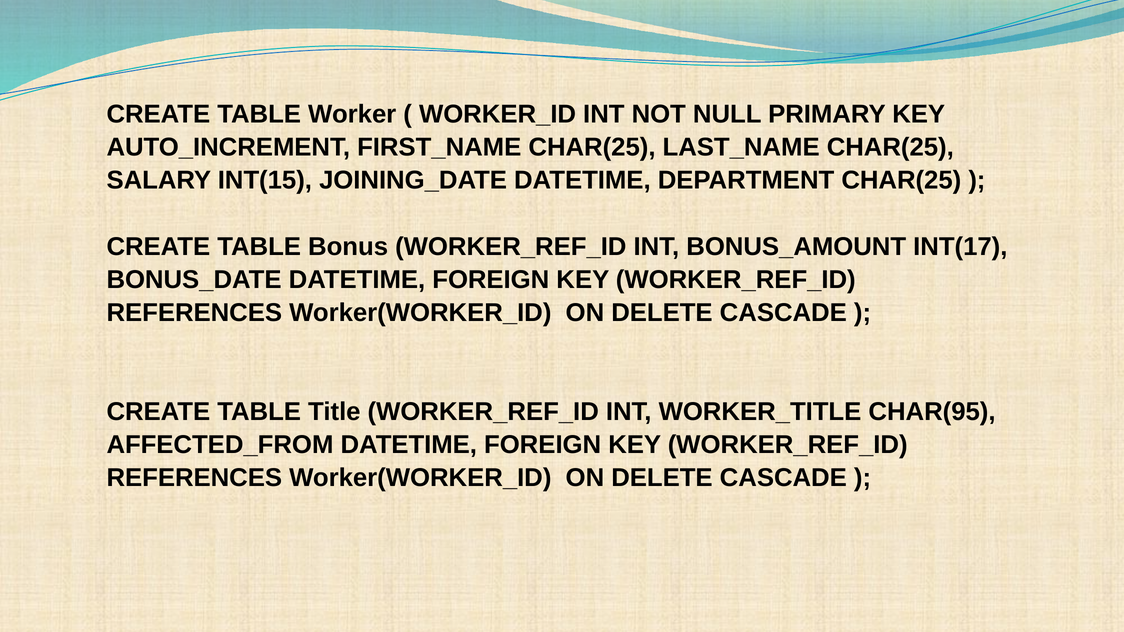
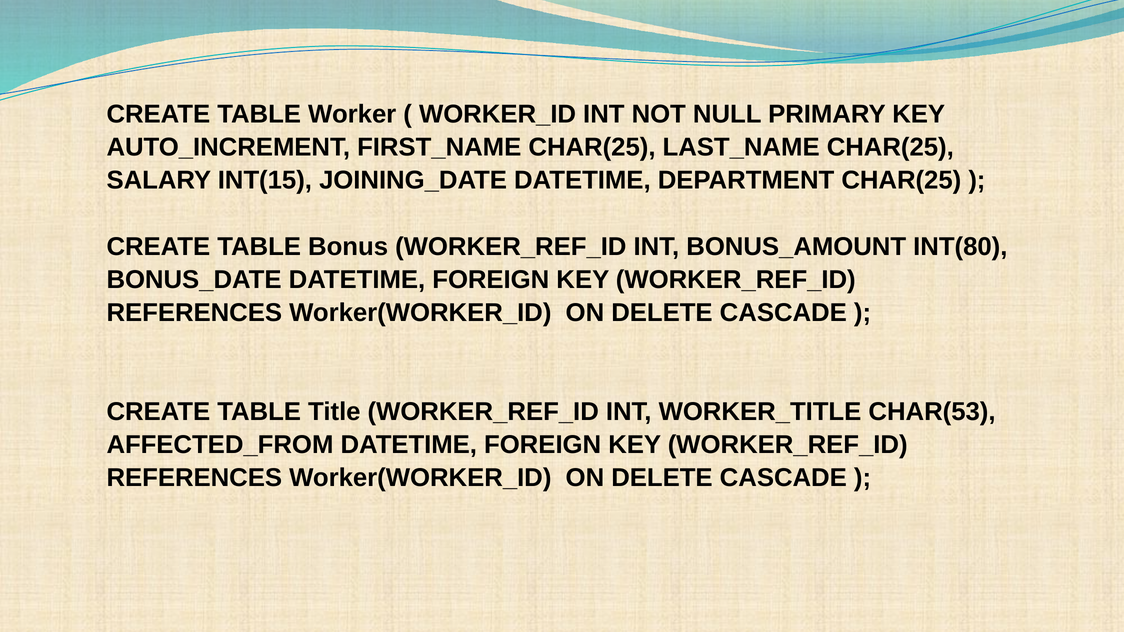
INT(17: INT(17 -> INT(80 (960, 247)
CHAR(95: CHAR(95 -> CHAR(53 (932, 412)
